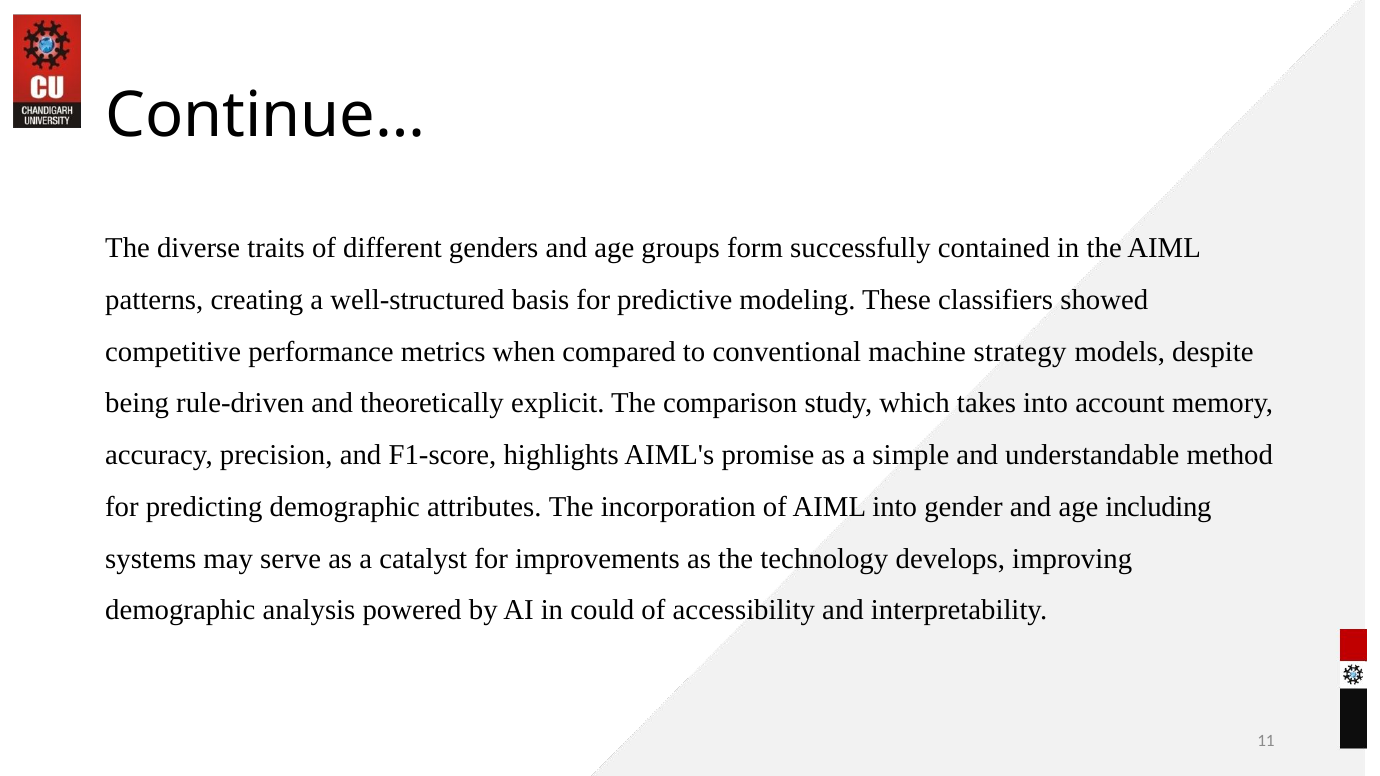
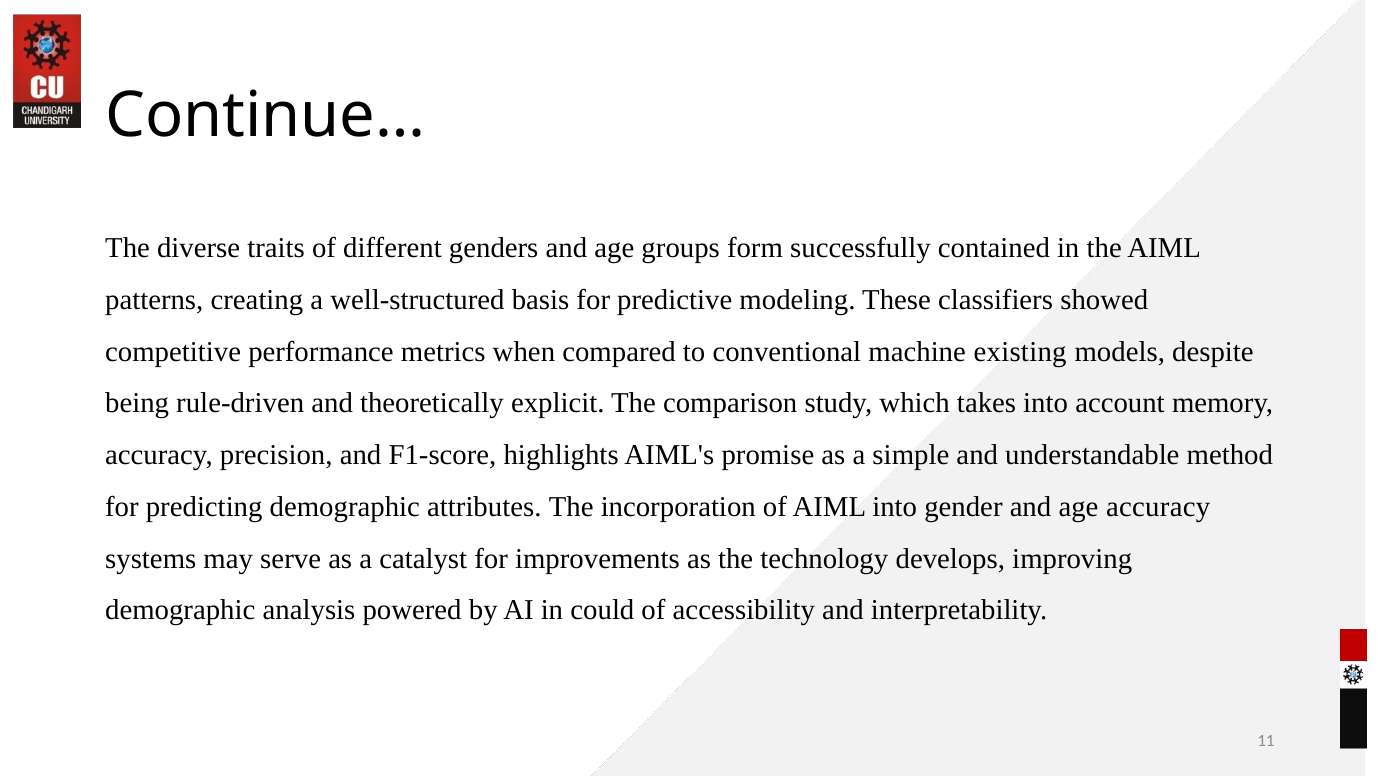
strategy: strategy -> existing (1020, 352)
age including: including -> accuracy (1158, 507)
